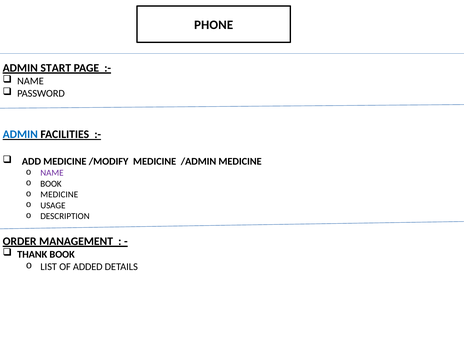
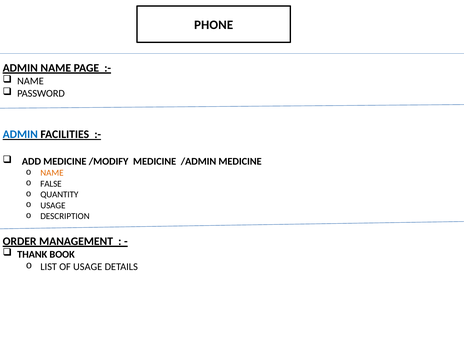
ADMIN START: START -> NAME (56, 68)
NAME colour: purple -> orange (52, 173)
BOOK: BOOK -> FALSE (51, 184)
MEDICINE: MEDICINE -> QUANTITY (59, 195)
OF ADDED: ADDED -> USAGE (88, 267)
